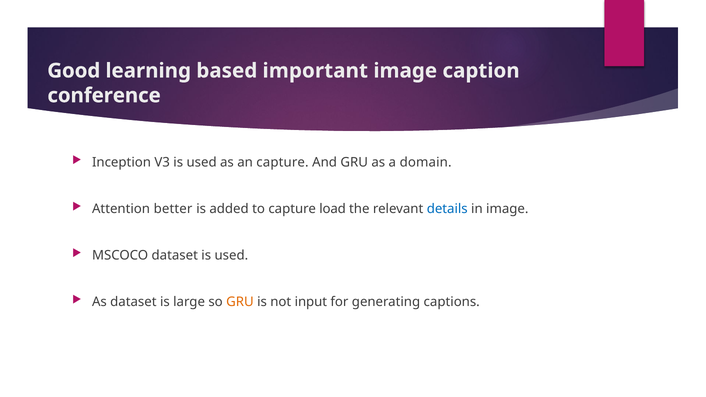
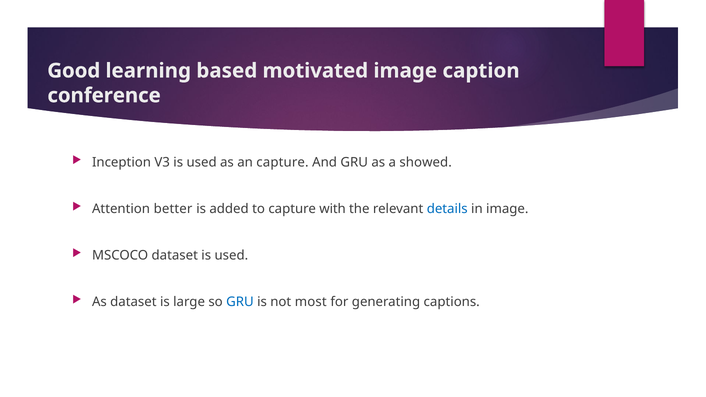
important: important -> motivated (315, 71)
domain: domain -> showed (426, 162)
load: load -> with (333, 209)
GRU colour: orange -> blue (240, 302)
input: input -> most (311, 302)
